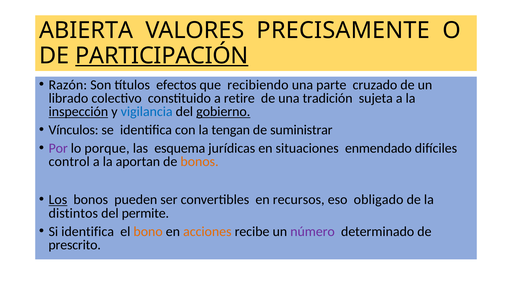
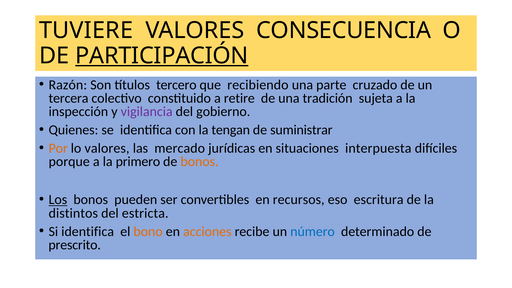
ABIERTA: ABIERTA -> TUVIERE (86, 30)
PRECISAMENTE: PRECISAMENTE -> CONSECUENCIA (344, 30)
efectos: efectos -> tercero (176, 85)
librado: librado -> tercera (69, 98)
inspección underline: present -> none (78, 112)
vigilancia colour: blue -> purple (147, 112)
gobierno underline: present -> none (223, 112)
Vínculos: Vínculos -> Quienes (73, 130)
Por colour: purple -> orange (58, 148)
lo porque: porque -> valores (107, 148)
esquema: esquema -> mercado (180, 148)
enmendado: enmendado -> interpuesta (378, 148)
control: control -> porque (69, 162)
aportan: aportan -> primero (138, 162)
obligado: obligado -> escritura (379, 200)
permite: permite -> estricta (145, 213)
número colour: purple -> blue (313, 231)
